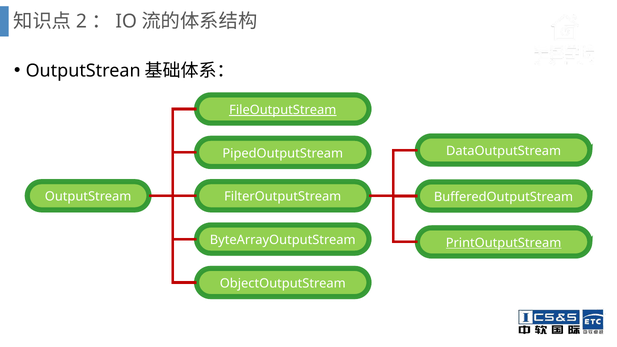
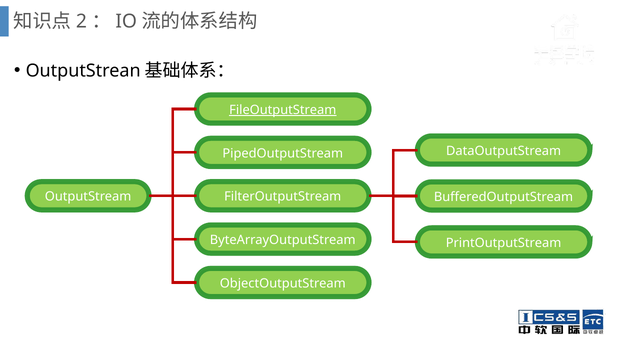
PrintOutputStream underline: present -> none (504, 243)
